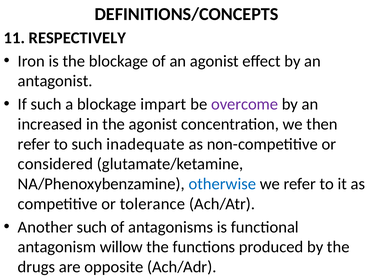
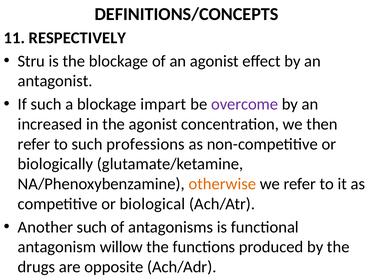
Iron: Iron -> Stru (31, 61)
inadequate: inadequate -> professions (146, 144)
considered: considered -> biologically (55, 164)
otherwise colour: blue -> orange (222, 184)
tolerance: tolerance -> biological (152, 204)
